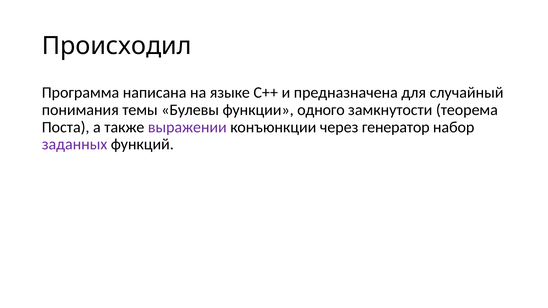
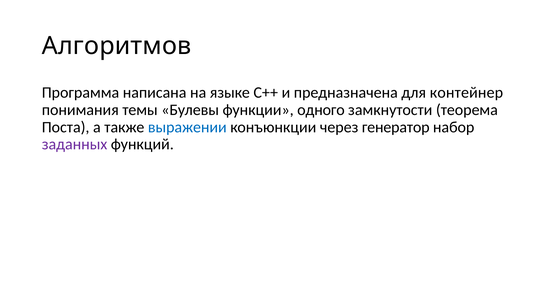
Происходил: Происходил -> Алгоритмов (117, 46)
случайный: случайный -> контейнер (466, 93)
выражении colour: purple -> blue (187, 127)
